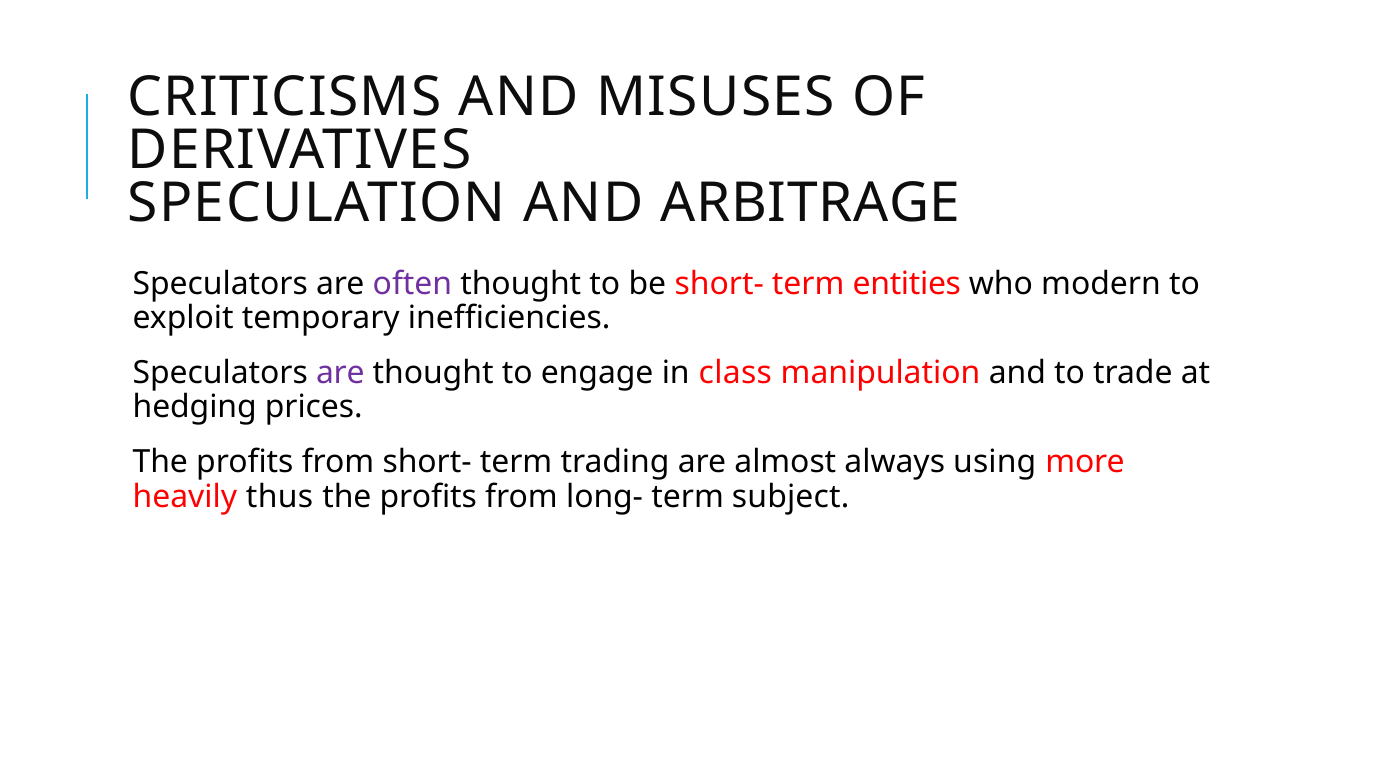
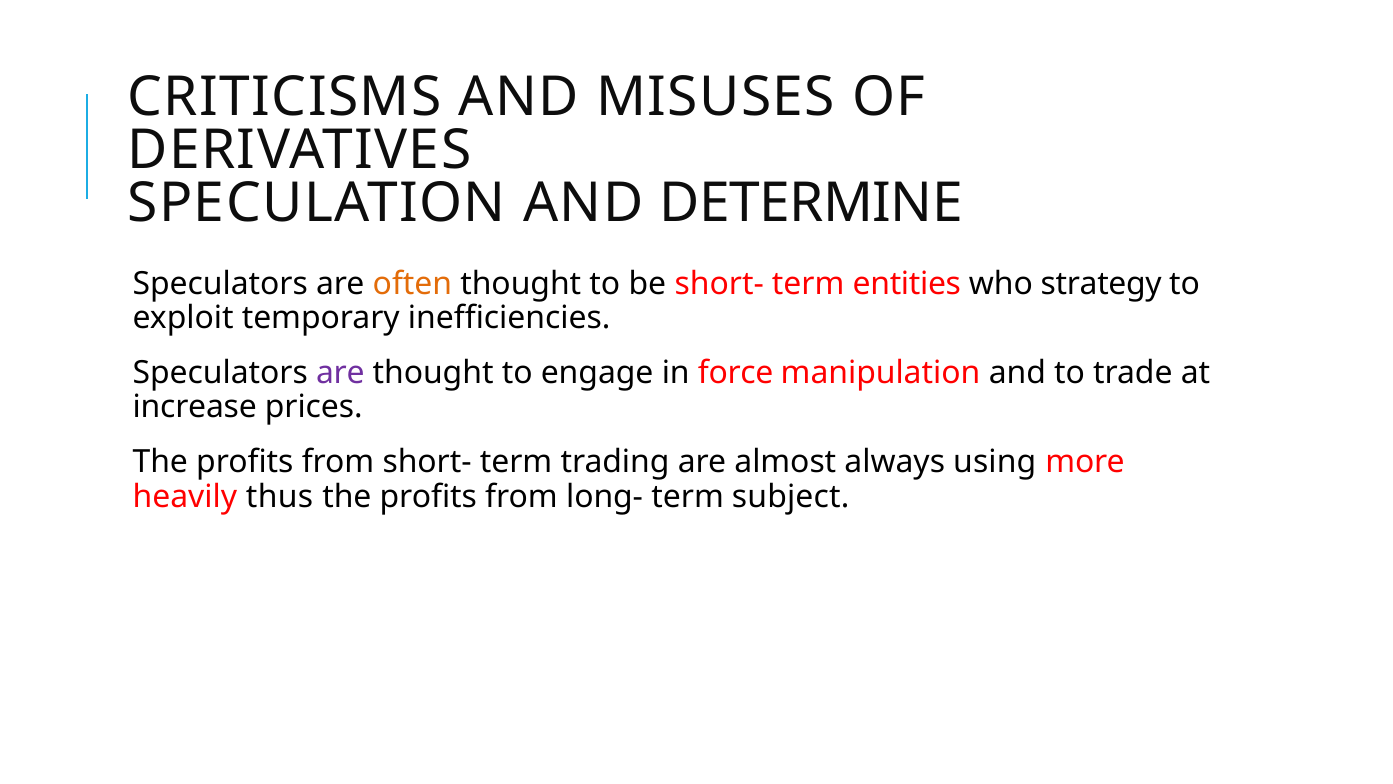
ARBITRAGE: ARBITRAGE -> DETERMINE (811, 203)
often colour: purple -> orange (412, 283)
modern: modern -> strategy (1101, 283)
class: class -> force (736, 373)
hedging: hedging -> increase (195, 407)
